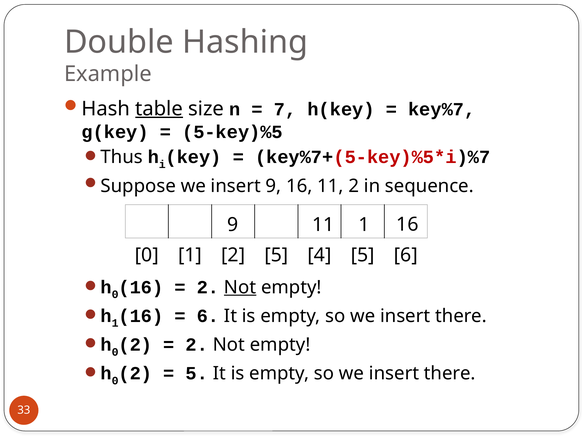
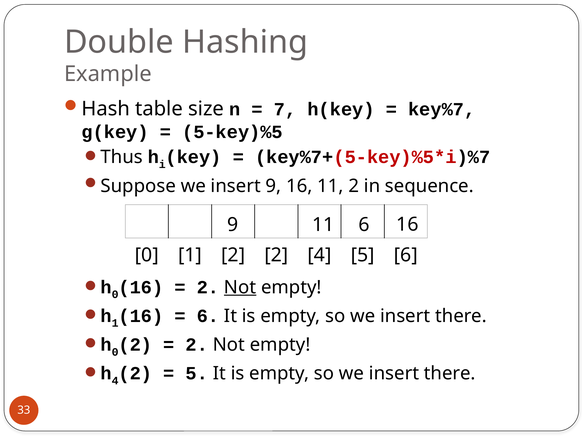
table underline: present -> none (159, 109)
11 1: 1 -> 6 (364, 225)
2 5: 5 -> 2 (276, 255)
0: 0 -> 4 (115, 381)
